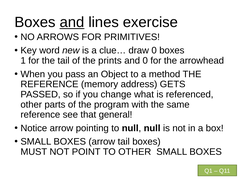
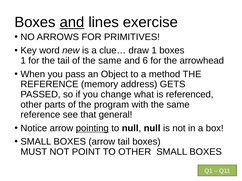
draw 0: 0 -> 1 (154, 51)
of the prints: prints -> same (110, 61)
and 0: 0 -> 6 (145, 61)
pointing underline: none -> present (92, 129)
